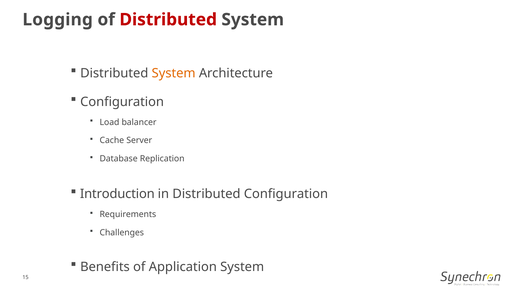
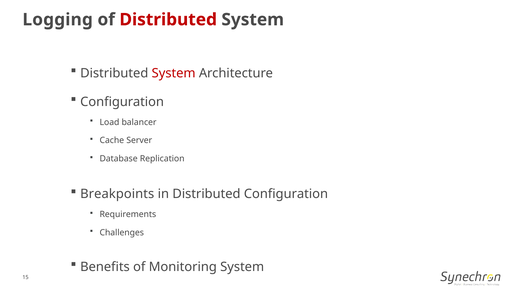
System colour: orange -> red (174, 73)
Introduction: Introduction -> Breakpoints (117, 194)
Application: Application -> Monitoring (183, 267)
